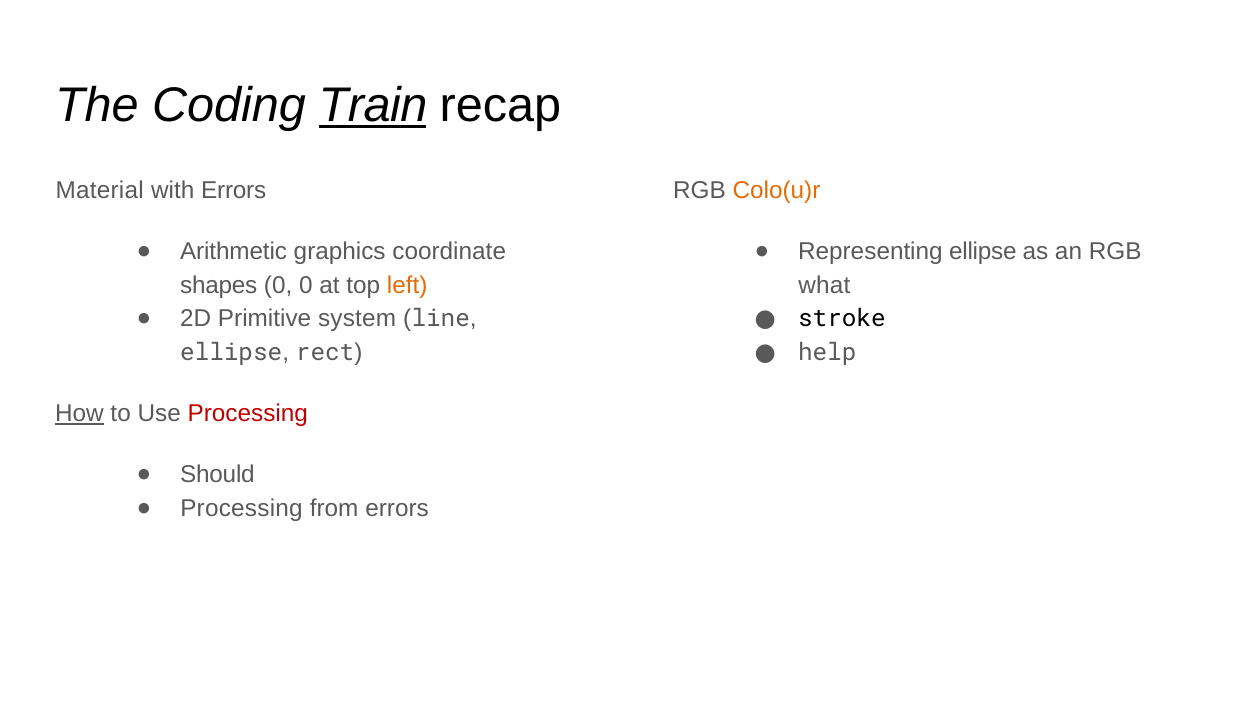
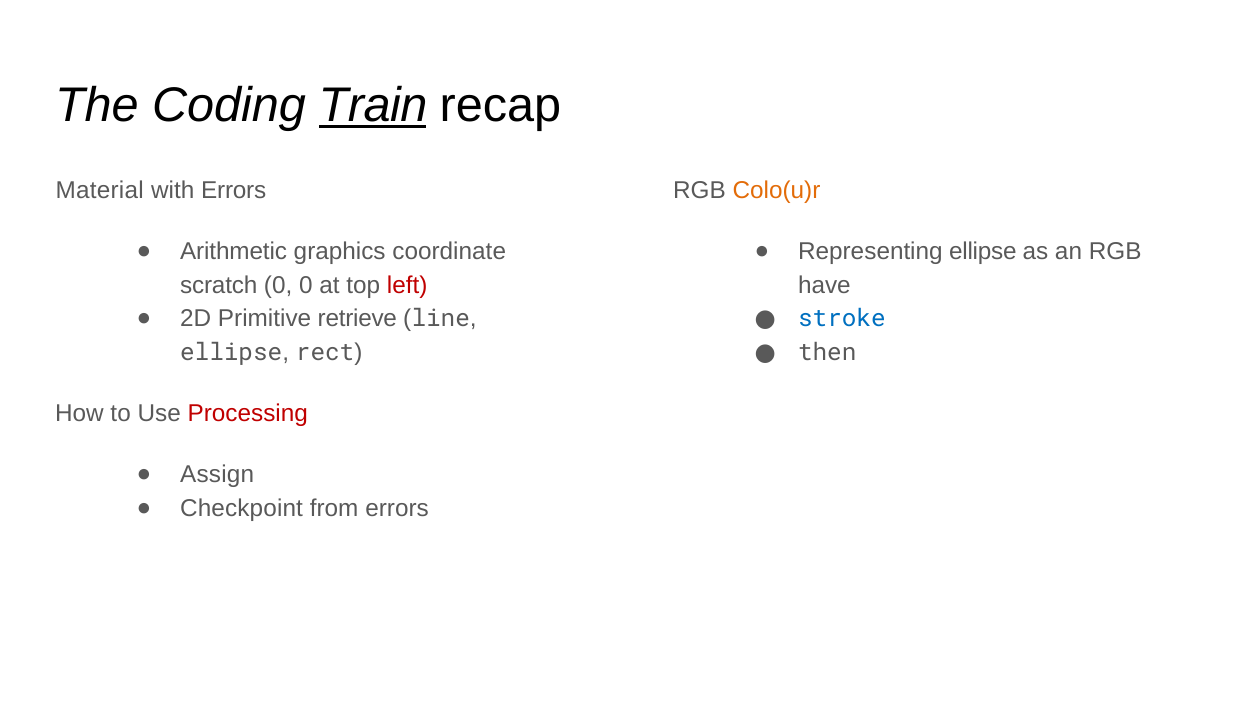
shapes: shapes -> scratch (219, 285)
left colour: orange -> red (407, 285)
what: what -> have (824, 285)
system: system -> retrieve (357, 319)
stroke colour: black -> blue (842, 319)
help: help -> then (827, 352)
How underline: present -> none (79, 414)
Should: Should -> Assign (217, 475)
Processing: Processing -> Checkpoint (242, 509)
